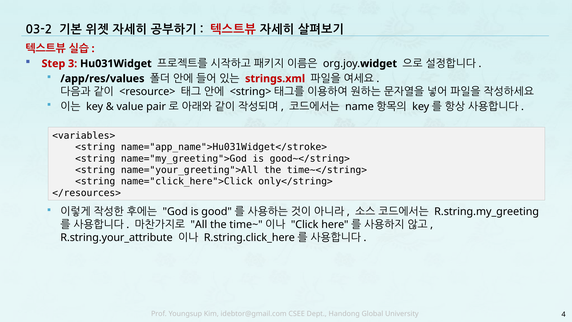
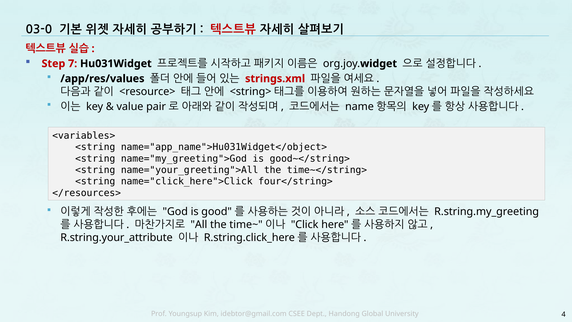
03-2: 03-2 -> 03-0 (39, 29)
3: 3 -> 7 (73, 64)
name="app_name">Hu031Widget</stroke>: name="app_name">Hu031Widget</stroke> -> name="app_name">Hu031Widget</object> (224, 147)
only</string>: only</string> -> four</string> (296, 181)
